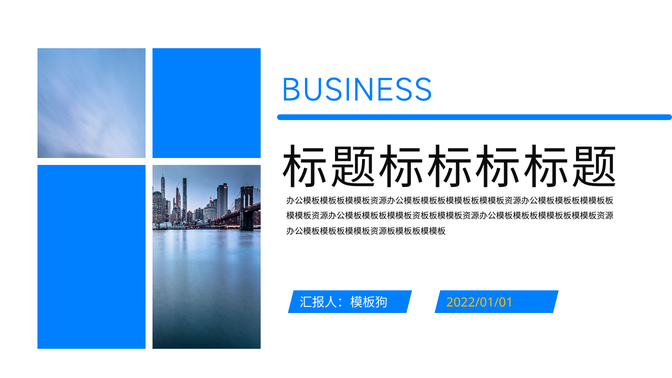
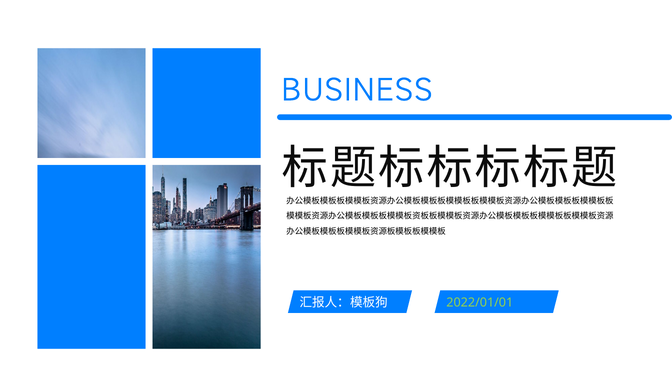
2022/01/01 colour: yellow -> light green (480, 303)
